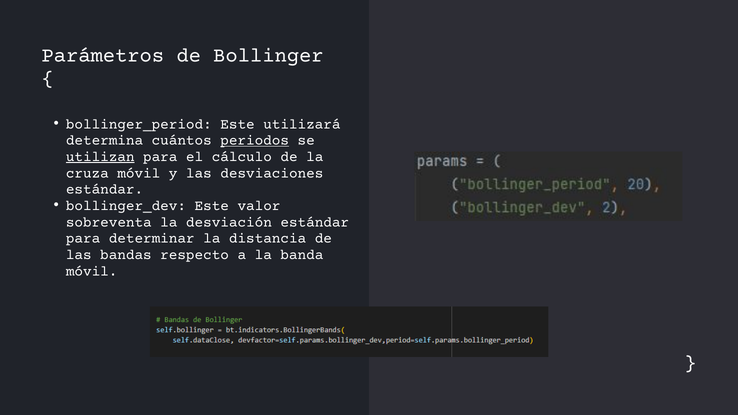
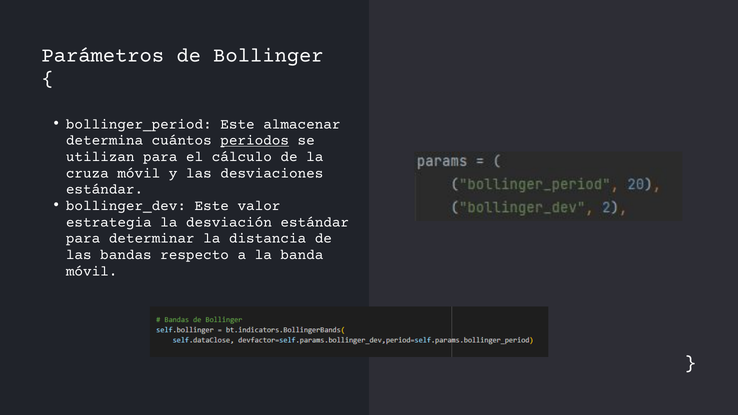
utilizará: utilizará -> almacenar (302, 124)
utilizan underline: present -> none (100, 157)
sobreventa: sobreventa -> estrategia (109, 222)
